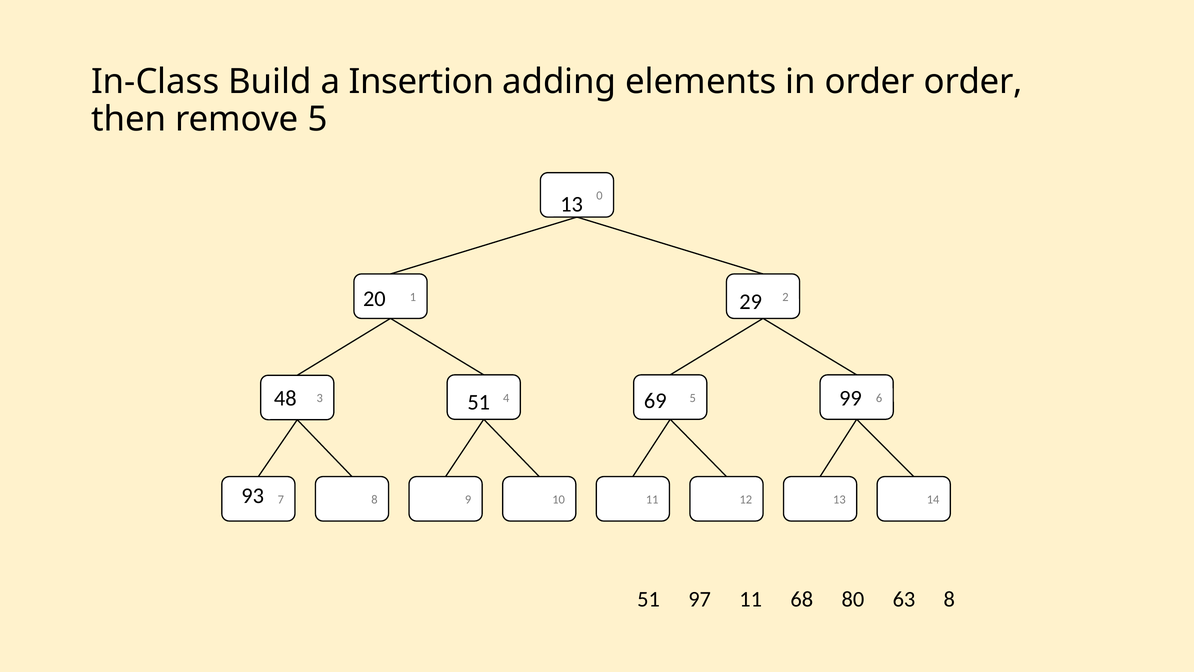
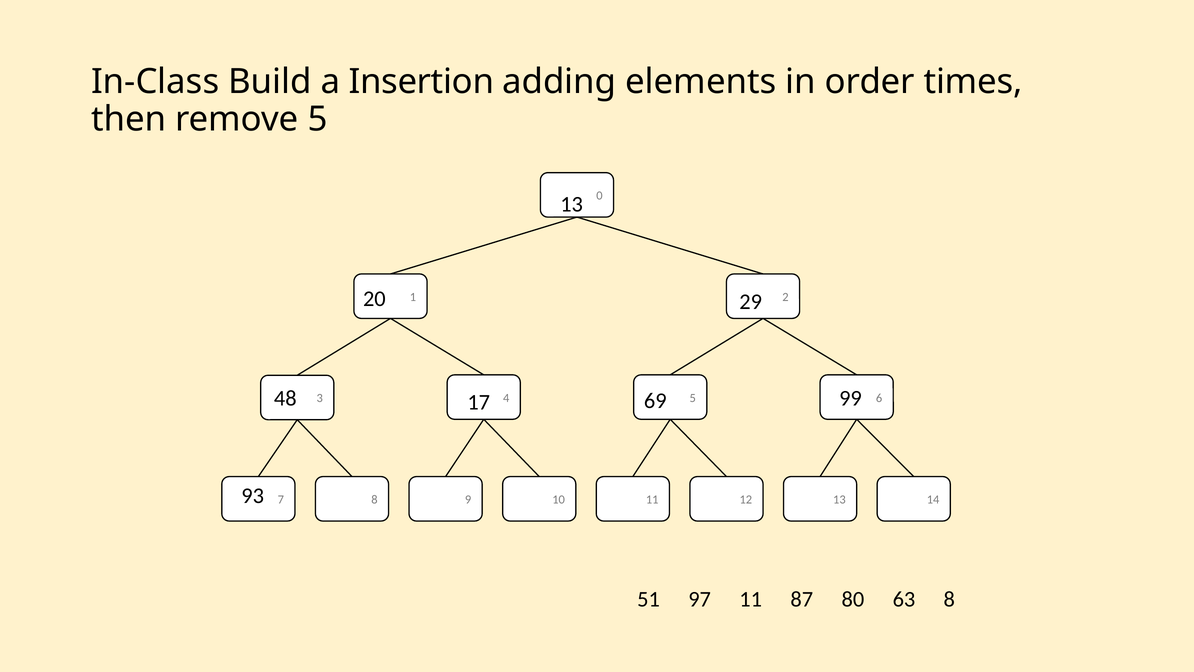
order order: order -> times (973, 82)
48 51: 51 -> 17 (479, 402)
68: 68 -> 87 (802, 599)
